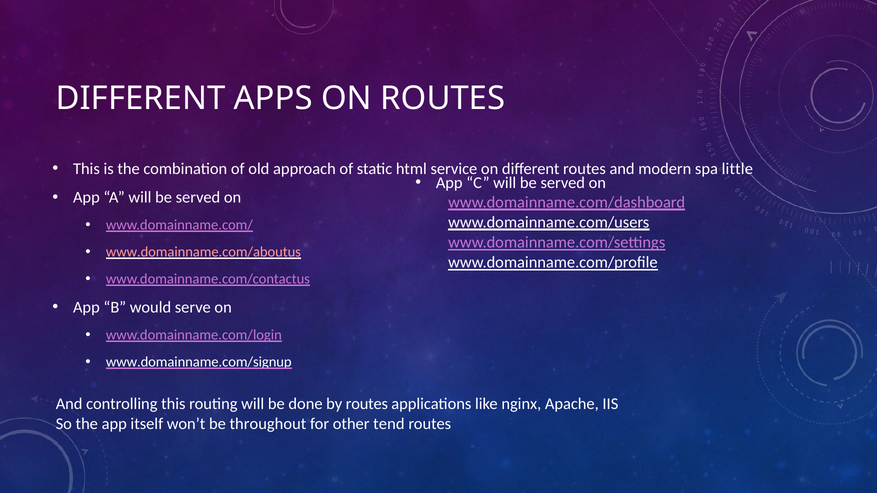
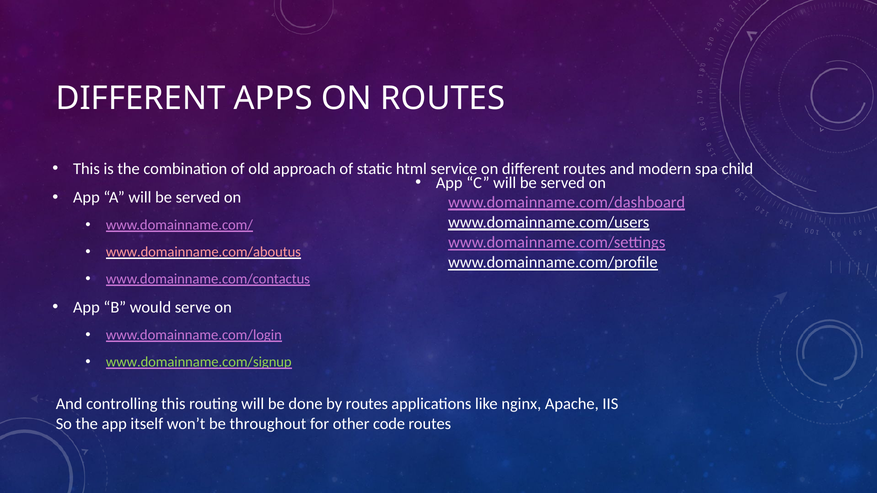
little: little -> child (737, 169)
www.domainname.com/signup colour: white -> light green (199, 362)
tend: tend -> code (389, 424)
